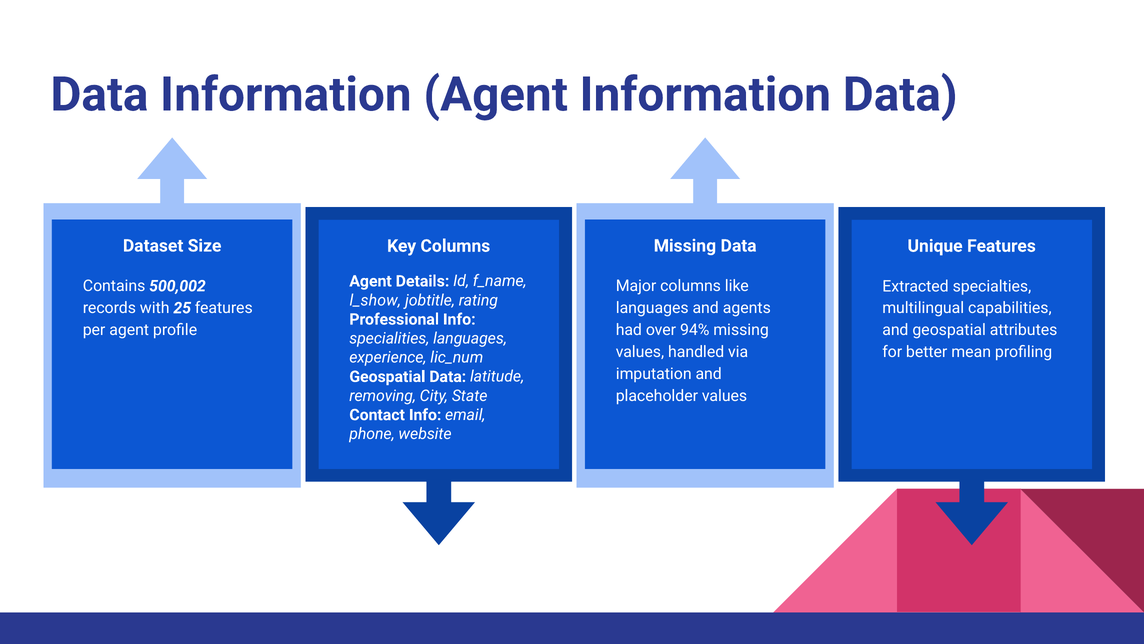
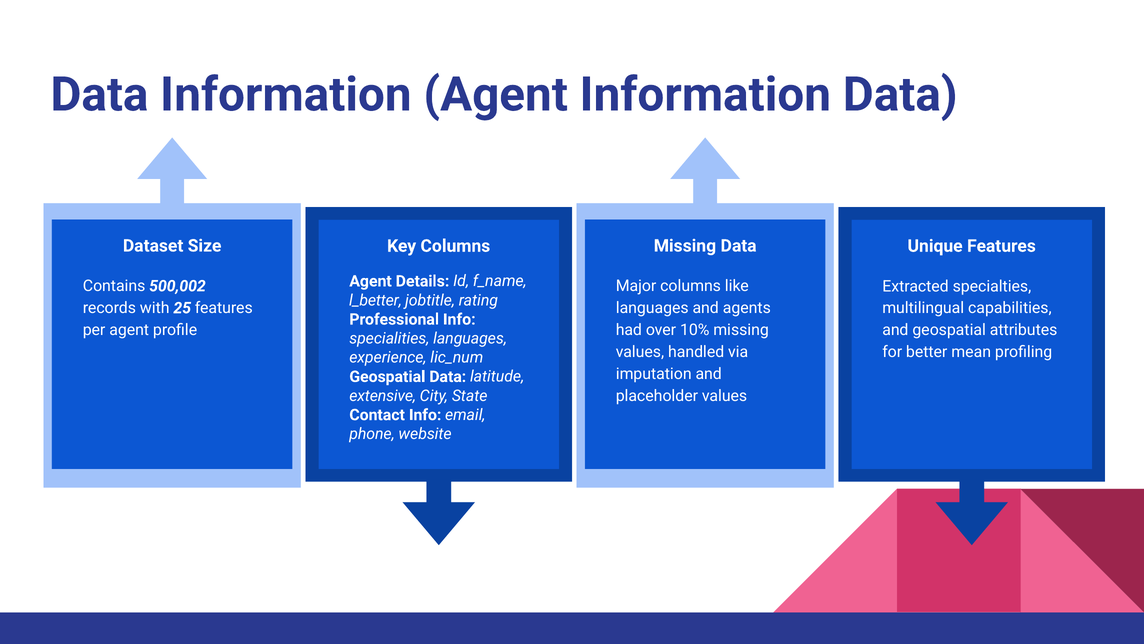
l_show: l_show -> l_better (375, 300)
94%: 94% -> 10% (695, 330)
removing: removing -> extensive (383, 396)
